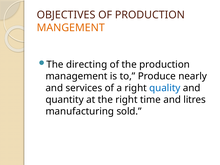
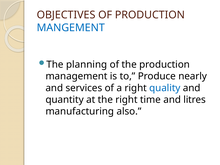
MANGEMENT colour: orange -> blue (71, 28)
directing: directing -> planning (87, 64)
sold: sold -> also (129, 111)
